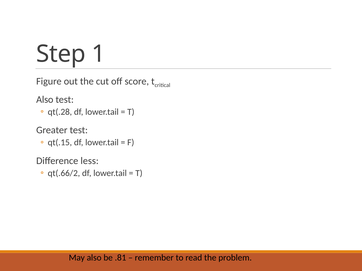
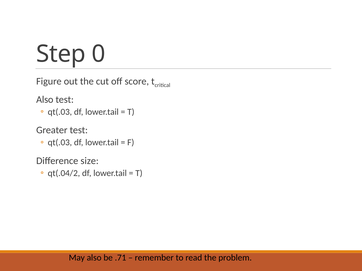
1: 1 -> 0 (98, 54)
qt(.28: qt(.28 -> qt(.03 (60, 112)
qt(.15: qt(.15 -> qt(.03 (60, 143)
less: less -> size (90, 161)
qt(.66/2: qt(.66/2 -> qt(.04/2 (64, 173)
.81: .81 -> .71 (121, 258)
